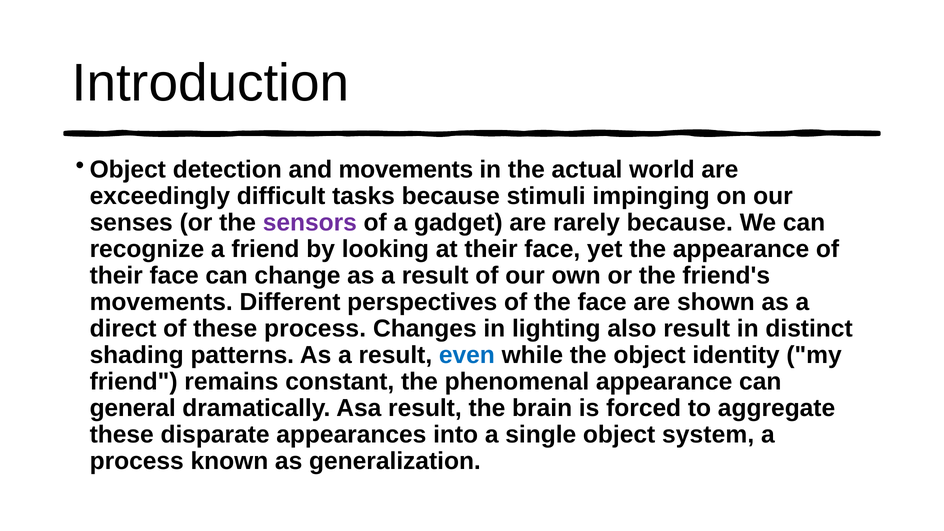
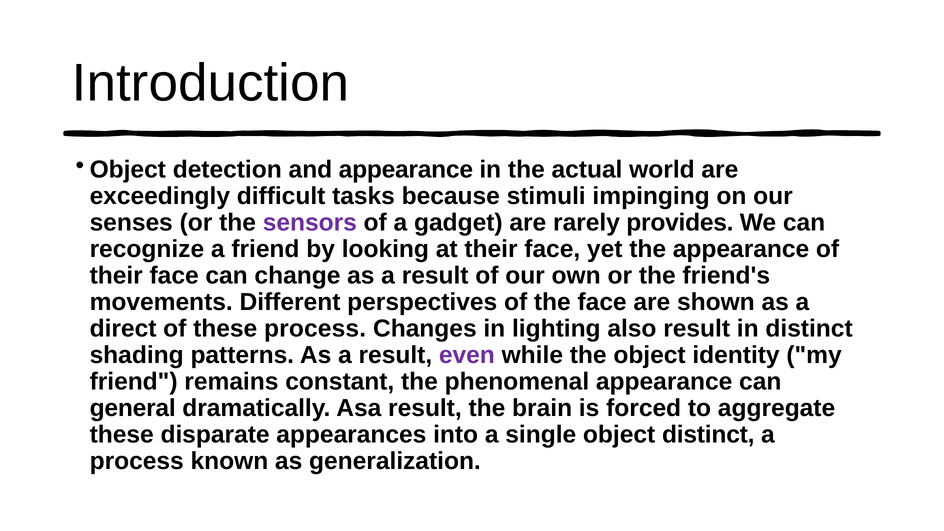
and movements: movements -> appearance (406, 169)
rarely because: because -> provides (680, 222)
even colour: blue -> purple (467, 355)
object system: system -> distinct (708, 435)
